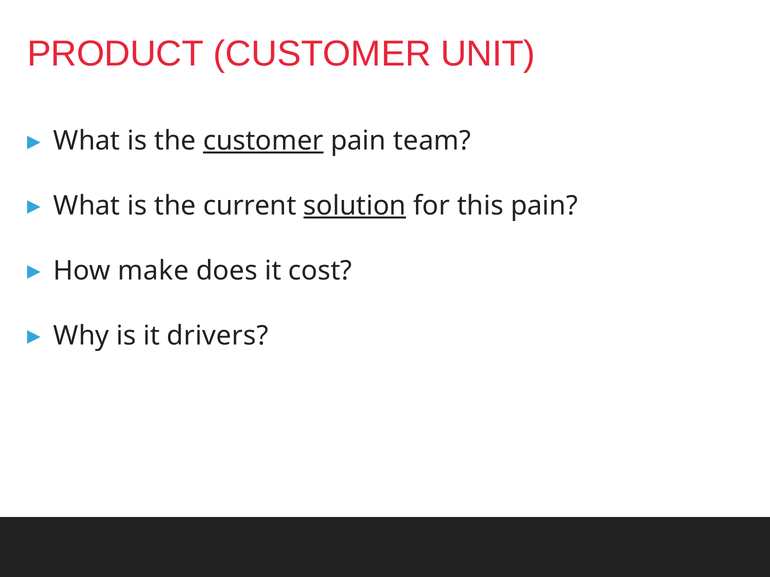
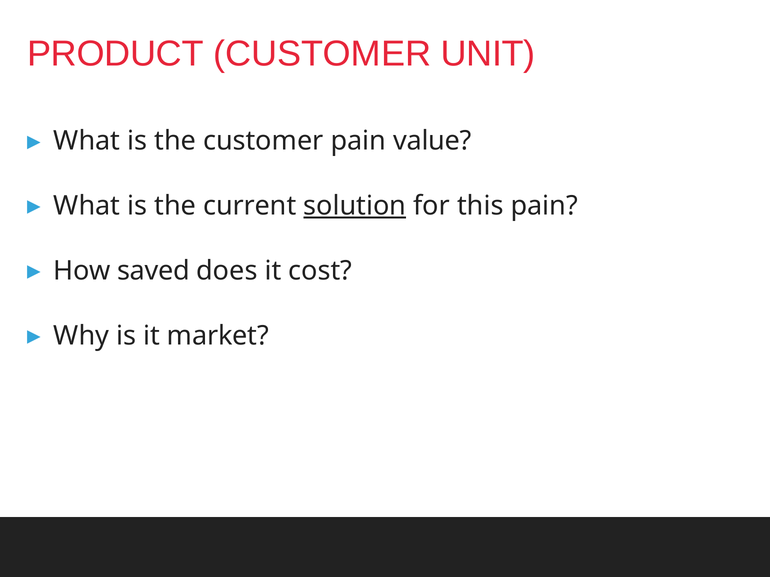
customer underline: present -> none (263, 141)
team: team -> value (432, 141)
make: make -> saved (154, 271)
drivers: drivers -> market (218, 336)
